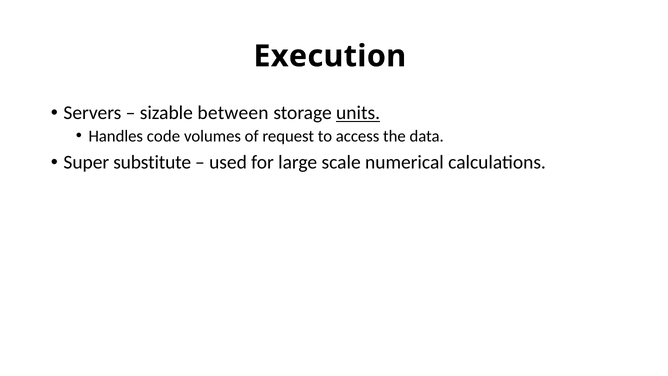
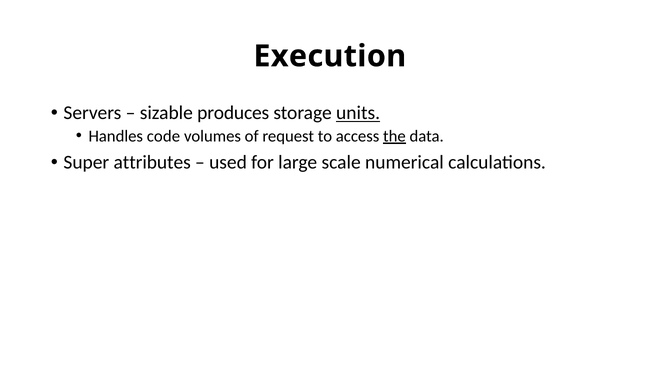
between: between -> produces (233, 113)
the underline: none -> present (394, 136)
substitute: substitute -> attributes (152, 162)
